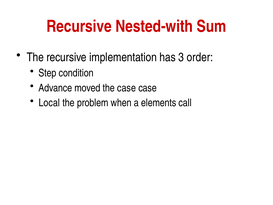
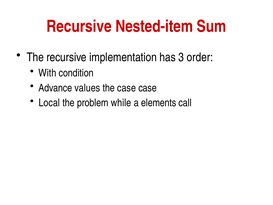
Nested-with: Nested-with -> Nested-item (154, 26)
Step: Step -> With (47, 73)
moved: moved -> values (87, 88)
when: when -> while (121, 103)
